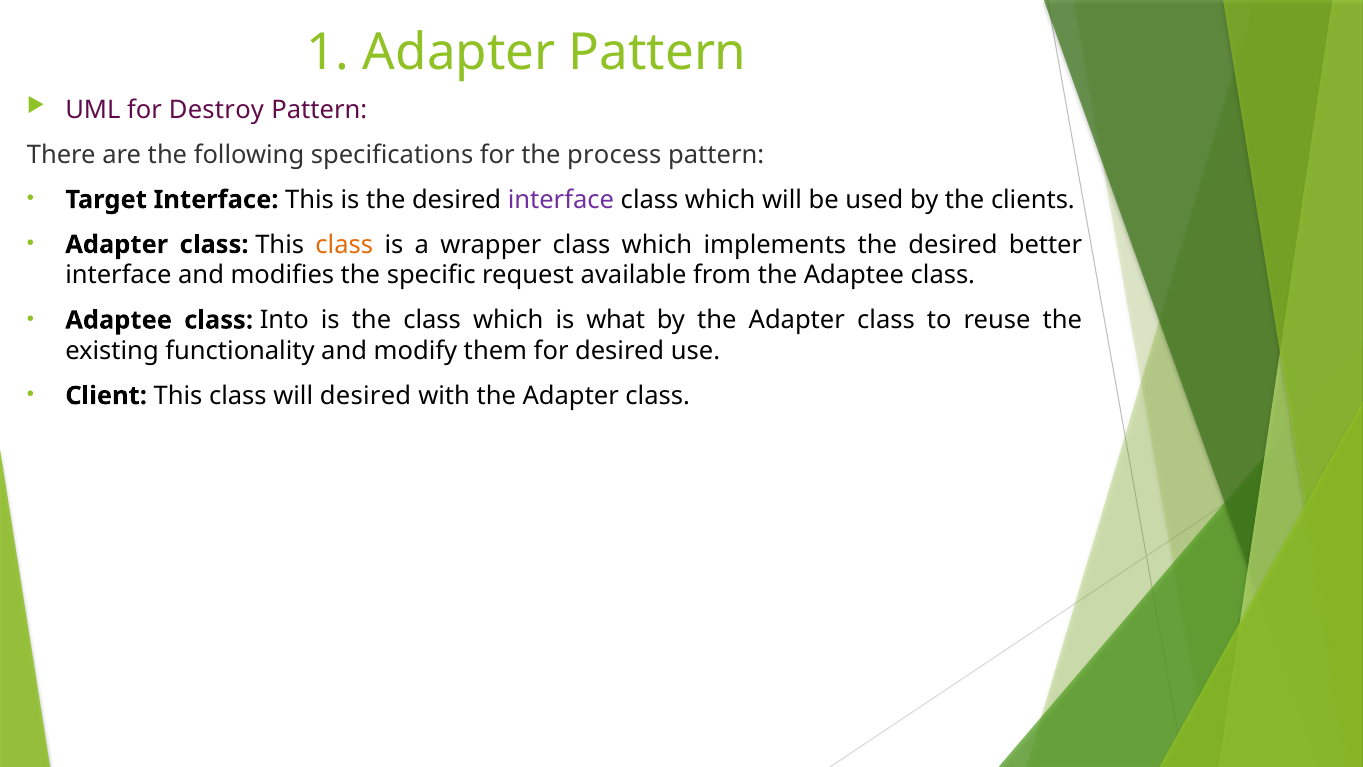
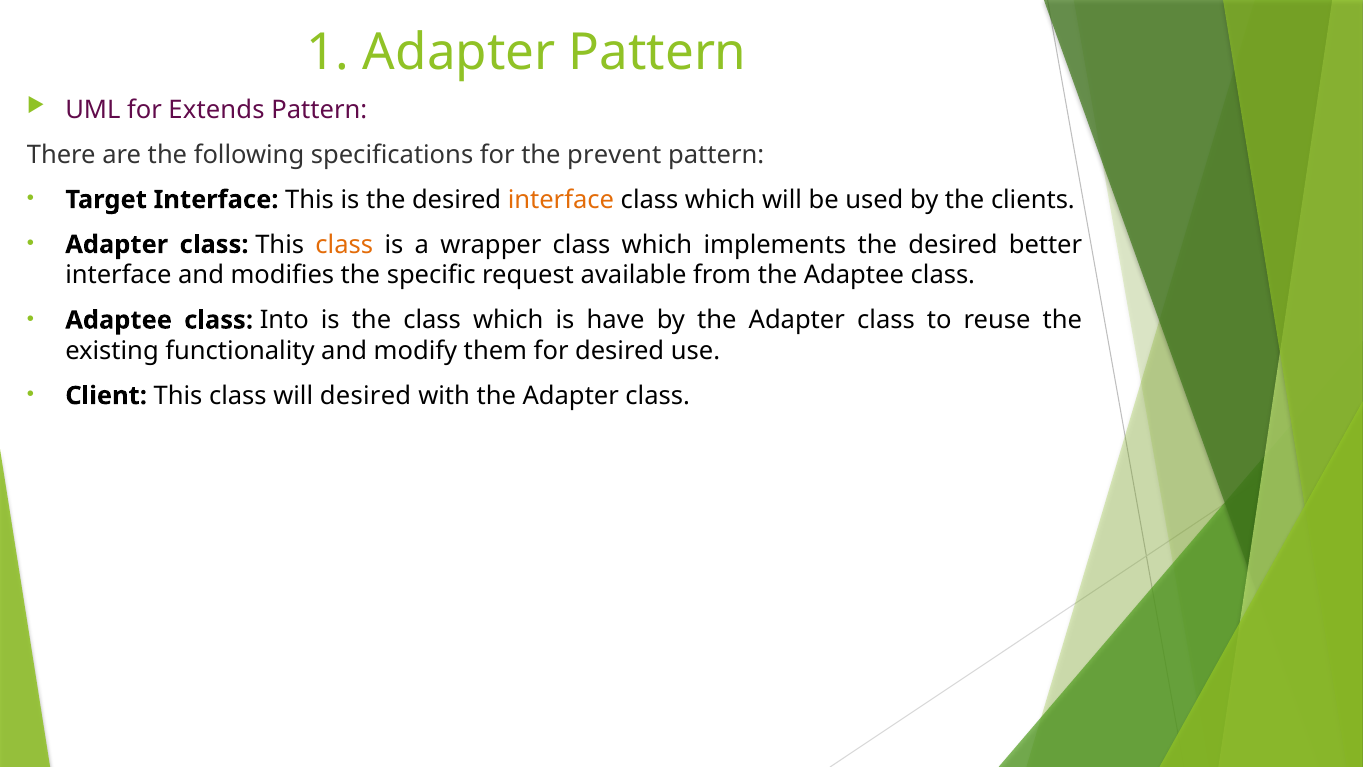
Destroy: Destroy -> Extends (217, 110)
process: process -> prevent (614, 155)
interface colour: purple -> orange (561, 200)
what: what -> have (616, 320)
